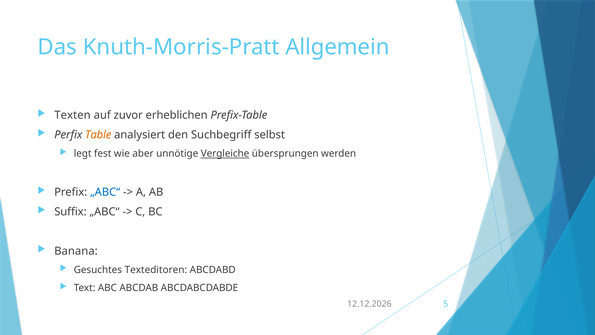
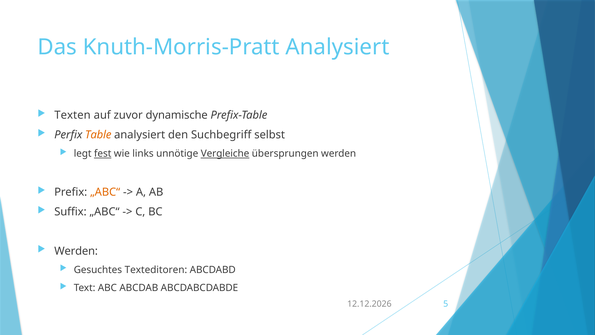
Knuth-Morris-Pratt Allgemein: Allgemein -> Analysiert (337, 47)
erheblichen: erheblichen -> dynamische (177, 115)
fest underline: none -> present (103, 153)
aber: aber -> links (143, 153)
„ABC“ colour: blue -> orange (105, 192)
Banana: Banana -> Werden (76, 251)
